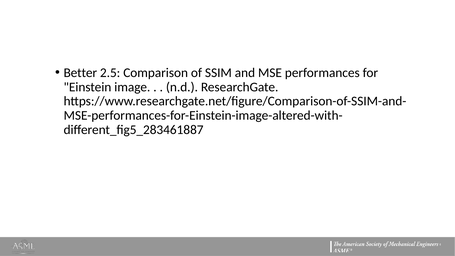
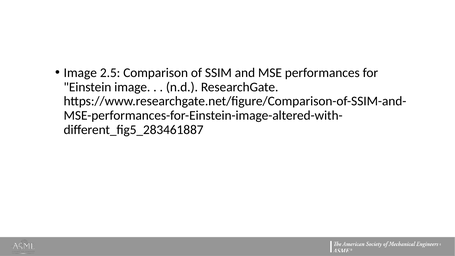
Better: Better -> Image (80, 73)
